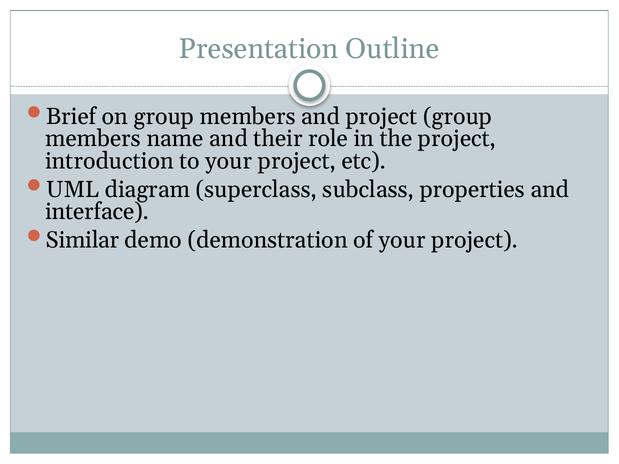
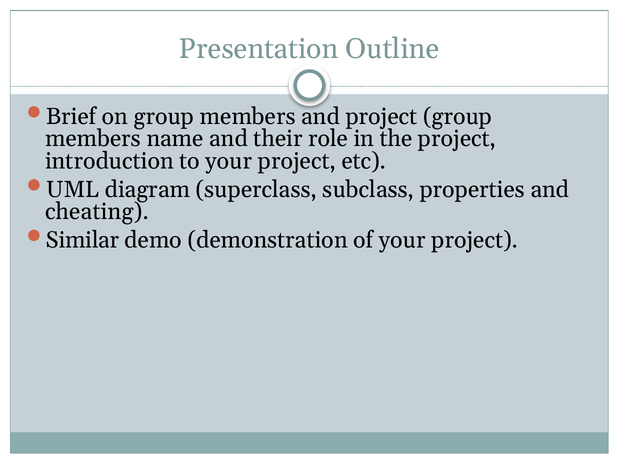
interface: interface -> cheating (97, 212)
